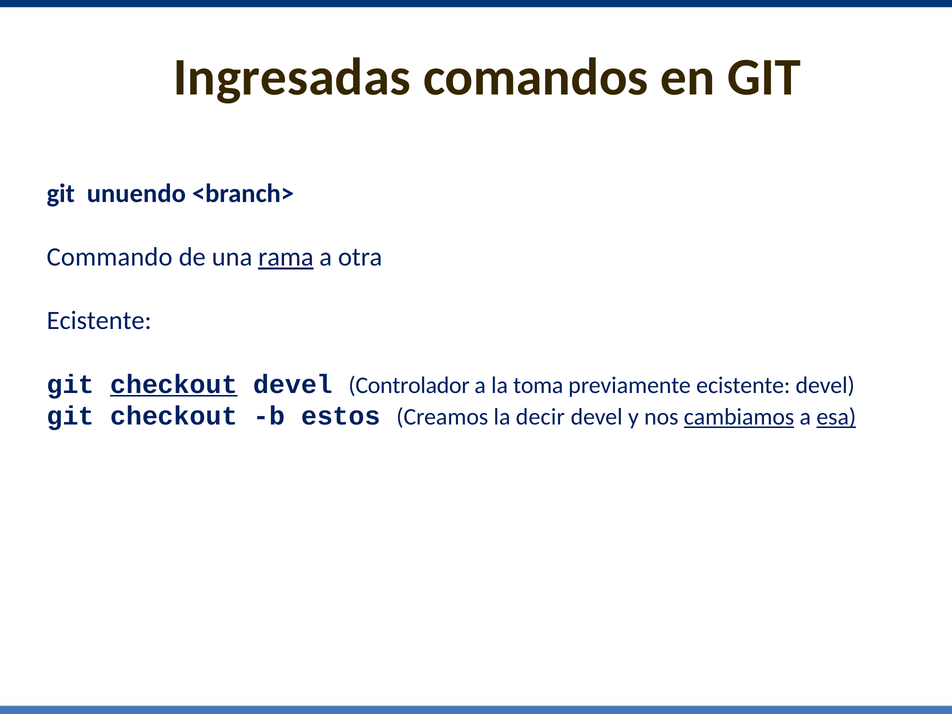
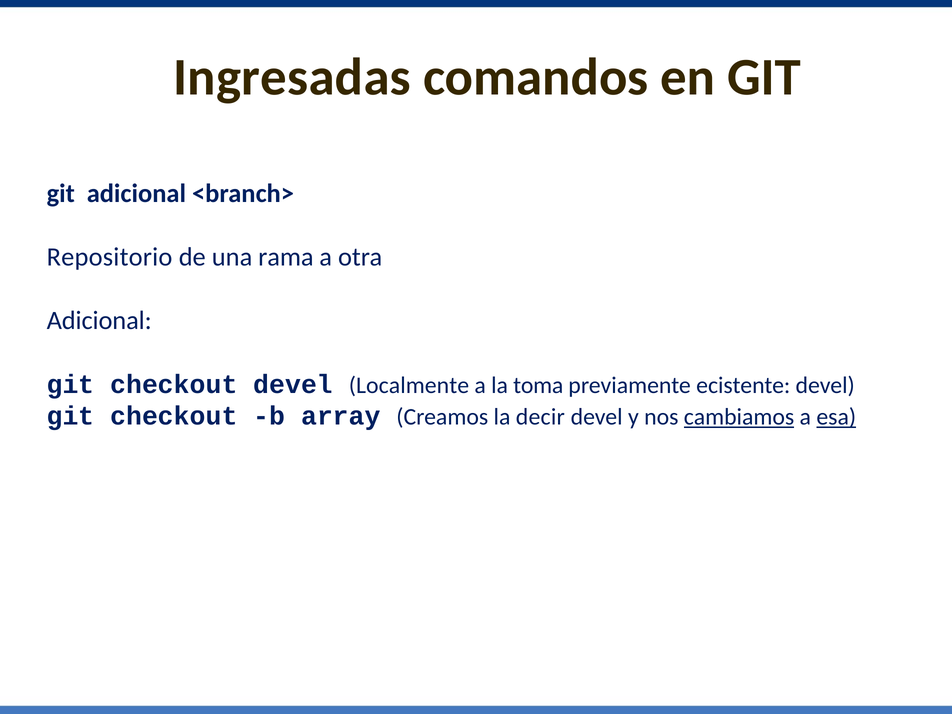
git unuendo: unuendo -> adicional (136, 194)
Commando: Commando -> Repositorio (110, 257)
rama underline: present -> none (286, 257)
Ecistente: Ecistente -> Adicional (99, 321)
checkout underline: present -> none (174, 384)
Controlador: Controlador -> Localmente (409, 385)
estos: estos -> array (341, 416)
